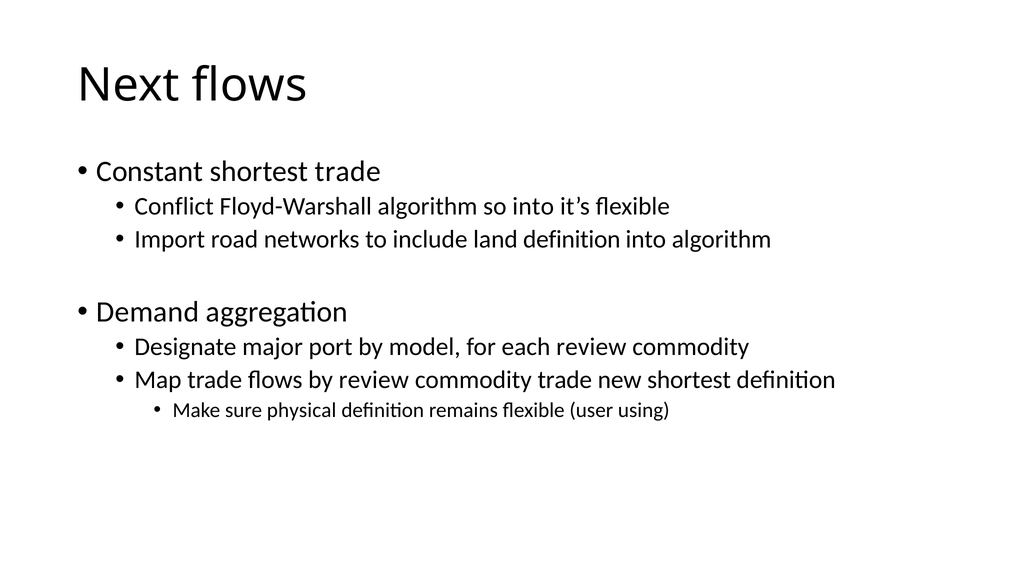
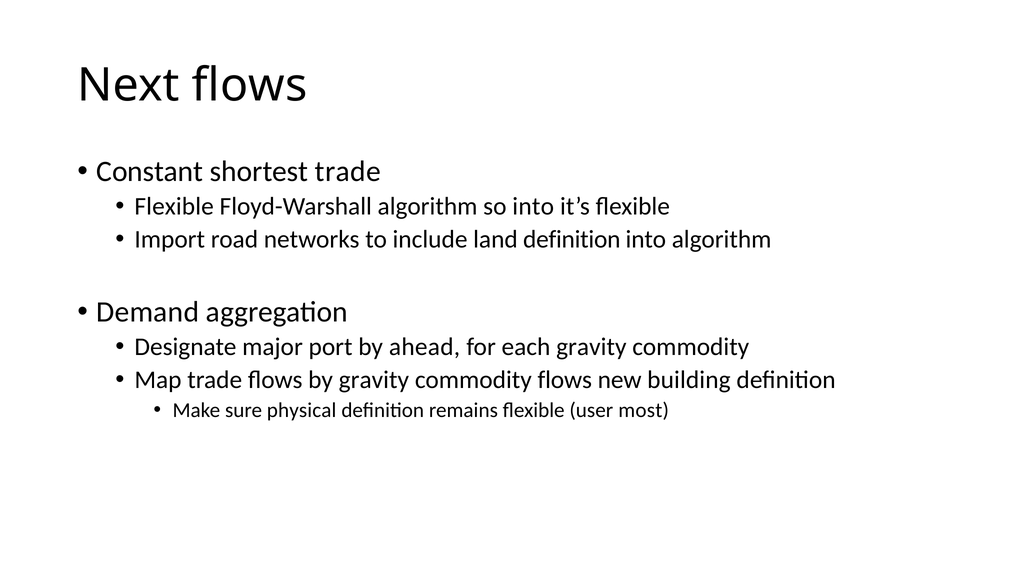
Conflict: Conflict -> Flexible (174, 207)
model: model -> ahead (425, 347)
each review: review -> gravity (591, 347)
by review: review -> gravity (374, 380)
commodity trade: trade -> flows (565, 380)
new shortest: shortest -> building (689, 380)
using: using -> most (644, 410)
